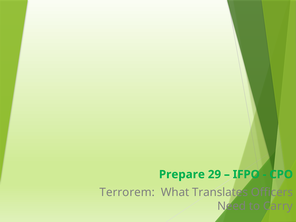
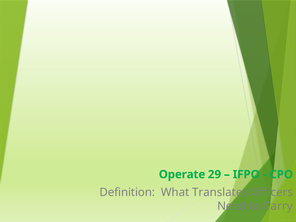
Prepare: Prepare -> Operate (182, 174)
Terrorem: Terrorem -> Definition (127, 192)
